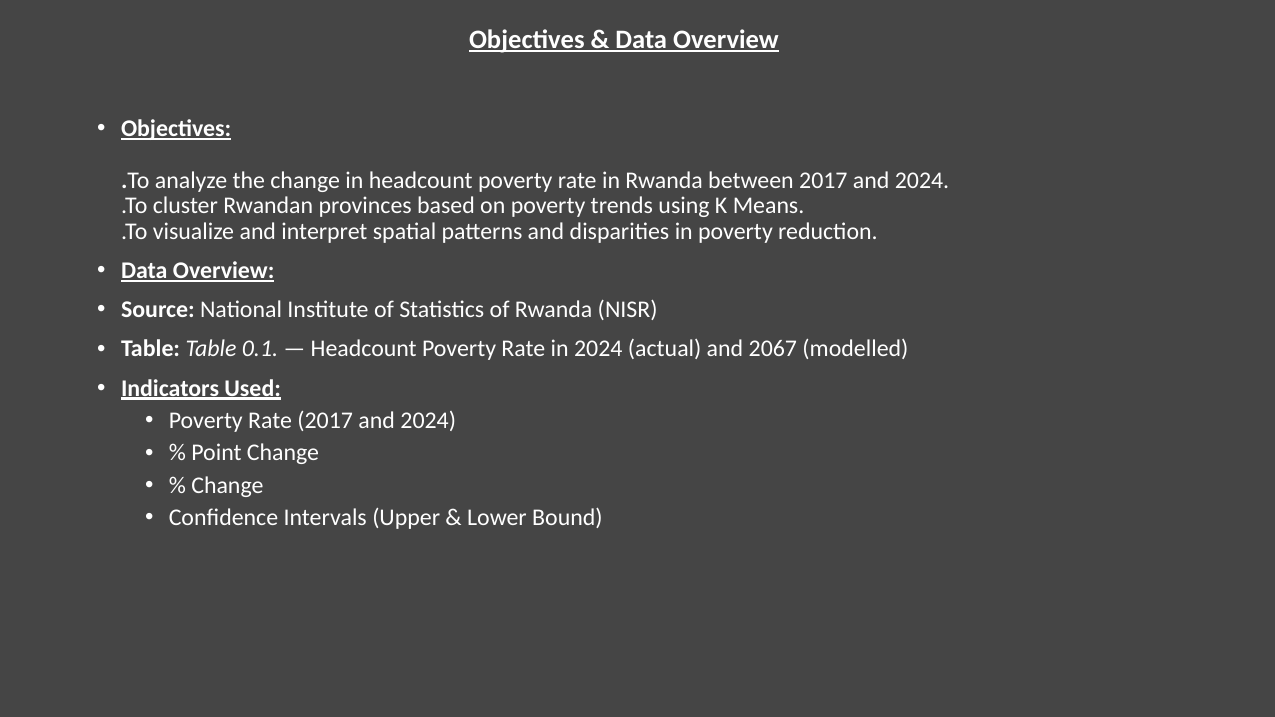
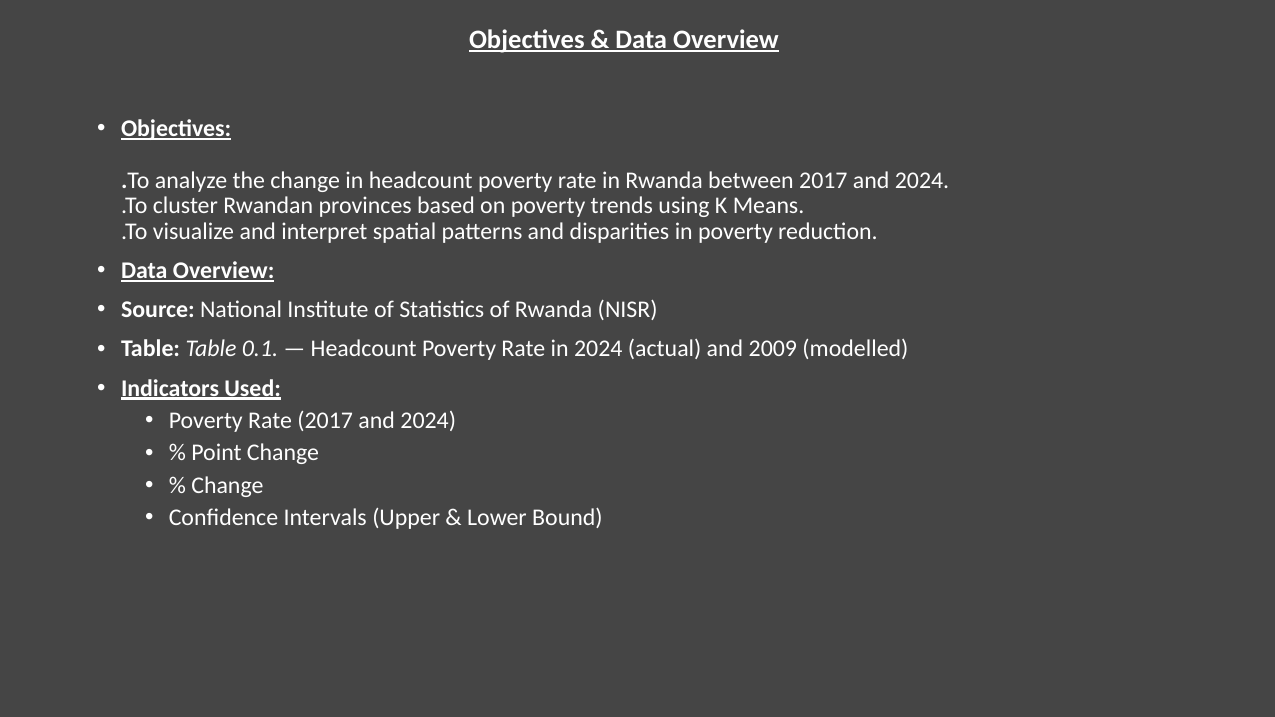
2067: 2067 -> 2009 (773, 349)
